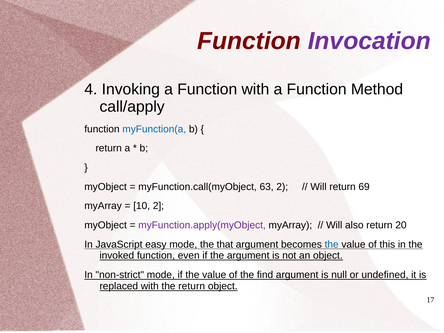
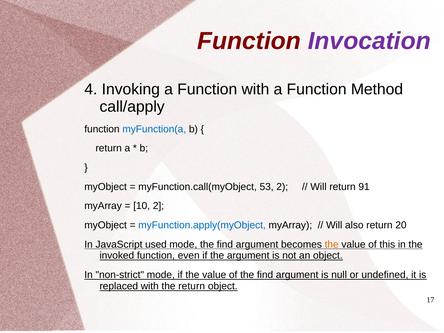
63: 63 -> 53 (267, 187)
69: 69 -> 91 (364, 187)
myFunction.apply(myObject colour: purple -> blue (202, 225)
easy: easy -> used (156, 244)
mode the that: that -> find (225, 244)
the colour: blue -> orange (332, 244)
